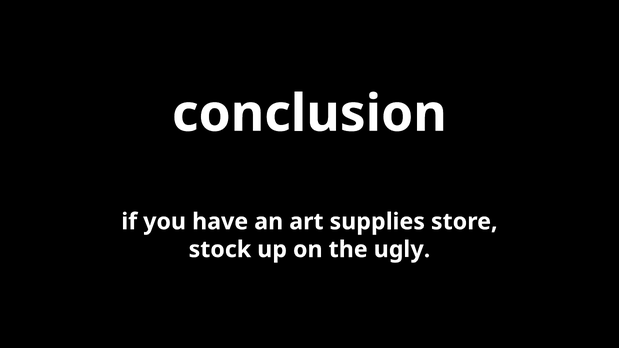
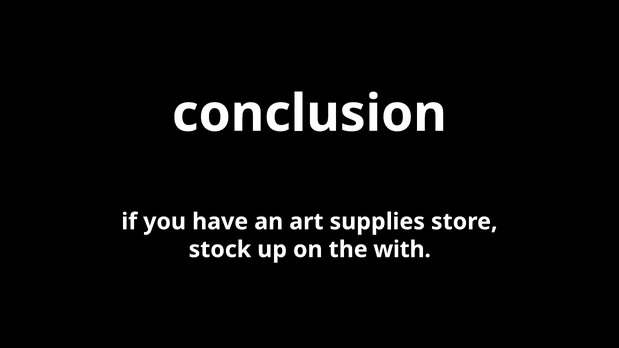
ugly: ugly -> with (402, 250)
